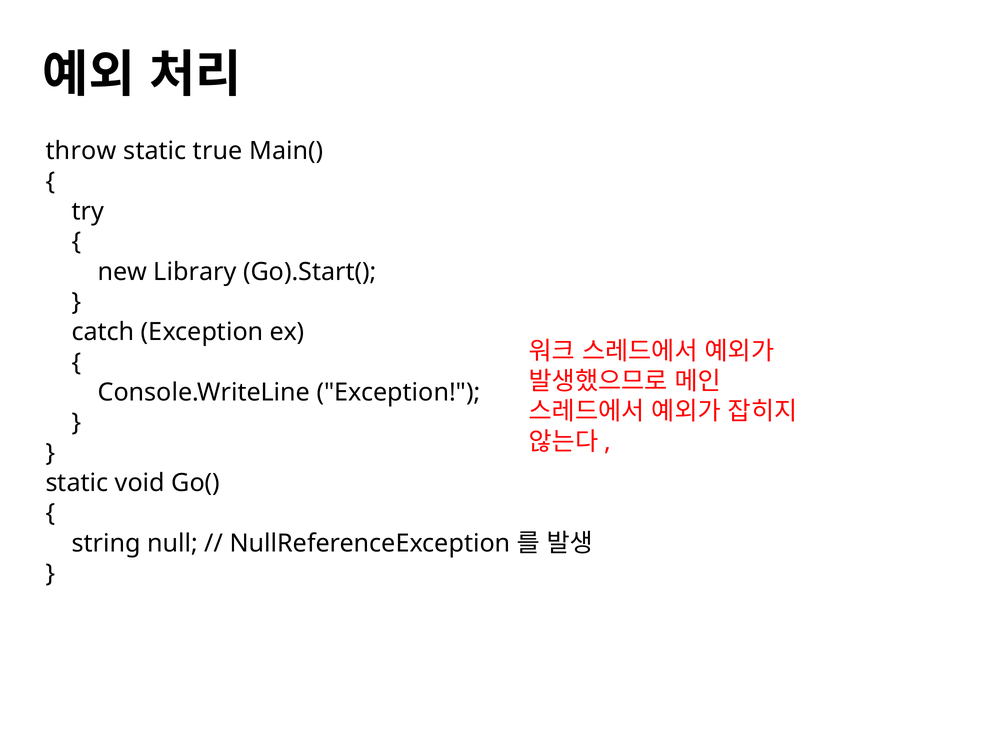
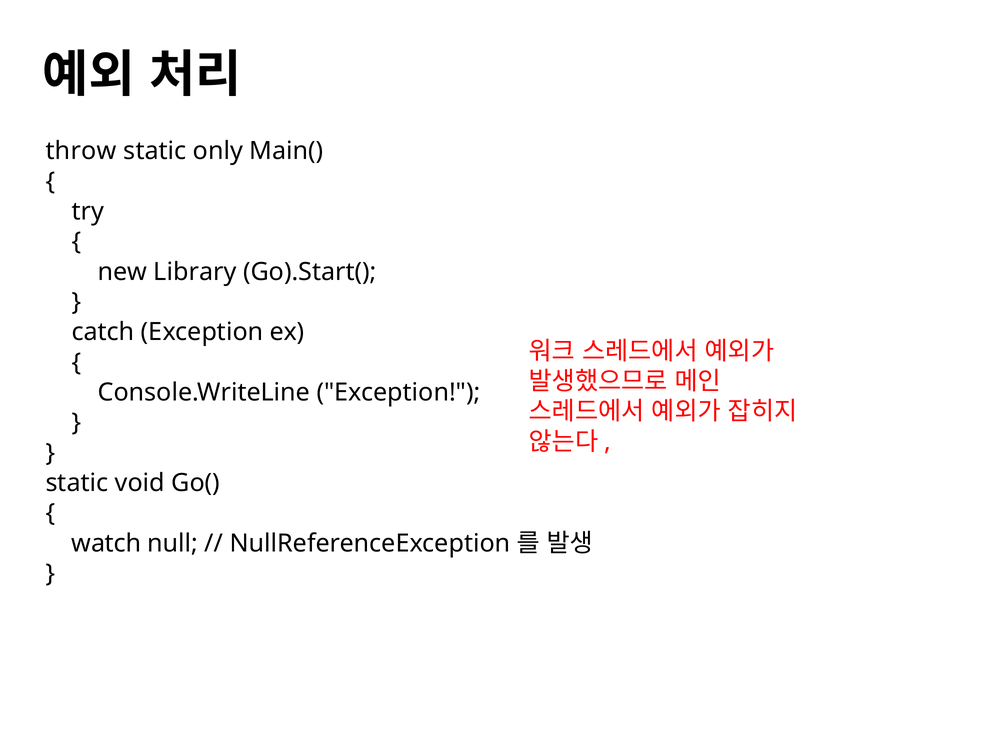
true: true -> only (218, 151)
string: string -> watch (106, 544)
